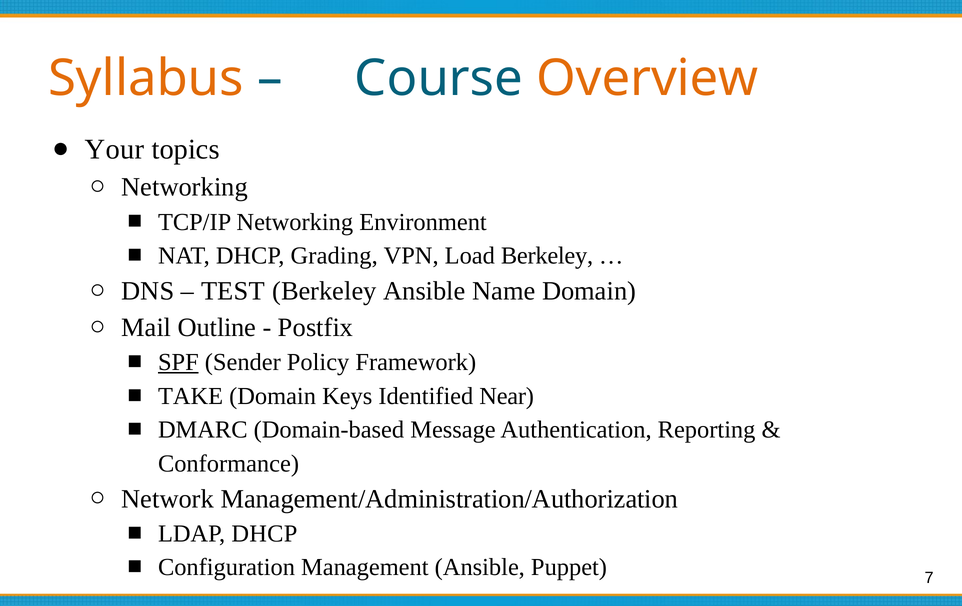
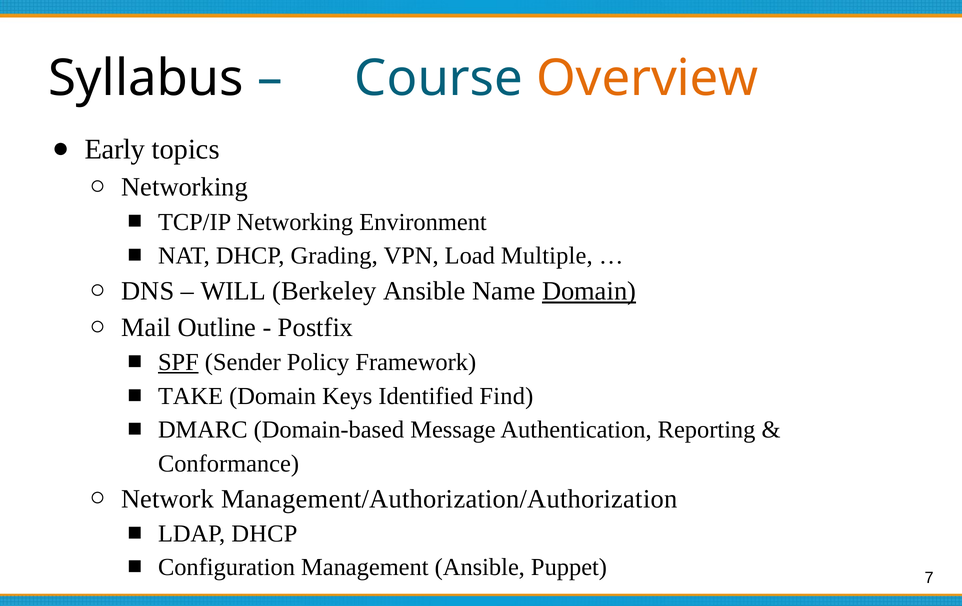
Syllabus colour: orange -> black (146, 78)
Your: Your -> Early (115, 150)
Load Berkeley: Berkeley -> Multiple (547, 256)
TEST: TEST -> WILL (233, 291)
Domain underline: none -> present (589, 291)
Near: Near -> Find (506, 396)
Management/Administration/Authorization: Management/Administration/Authorization -> Management/Authorization/Authorization (449, 499)
